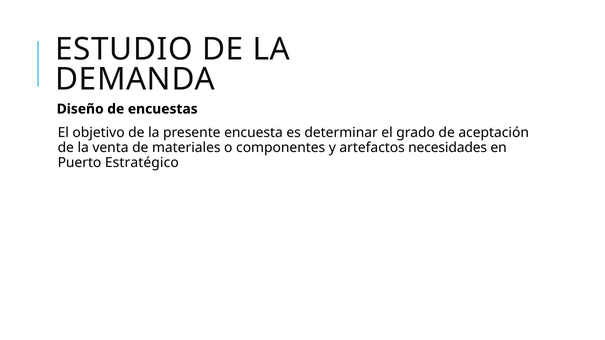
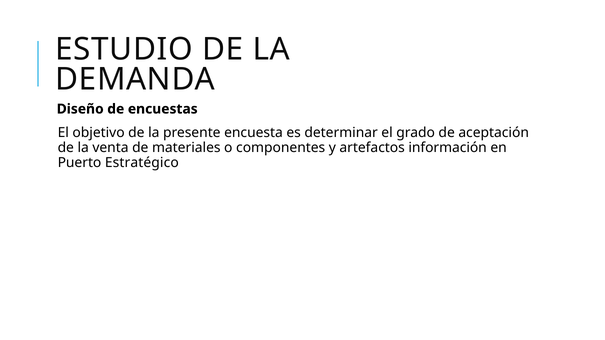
necesidades: necesidades -> información (448, 148)
